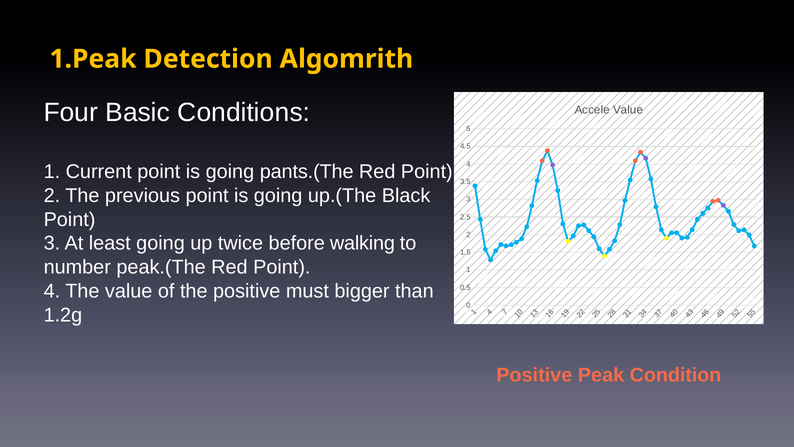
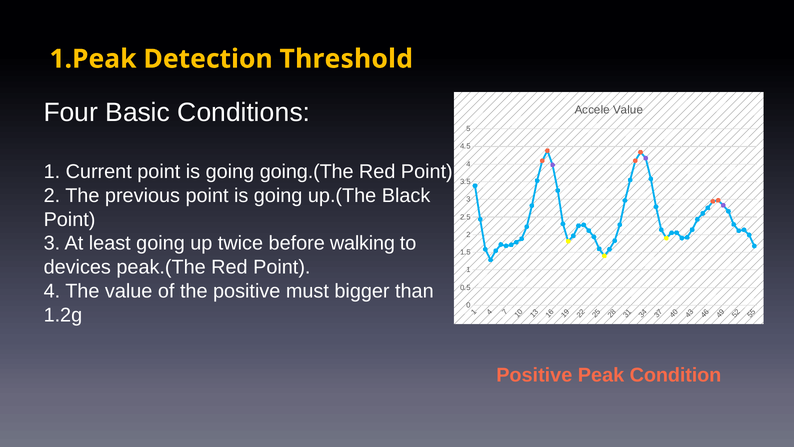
Algomrith: Algomrith -> Threshold (346, 59)
pants.(The: pants.(The -> going.(The (307, 172)
number: number -> devices (77, 267)
